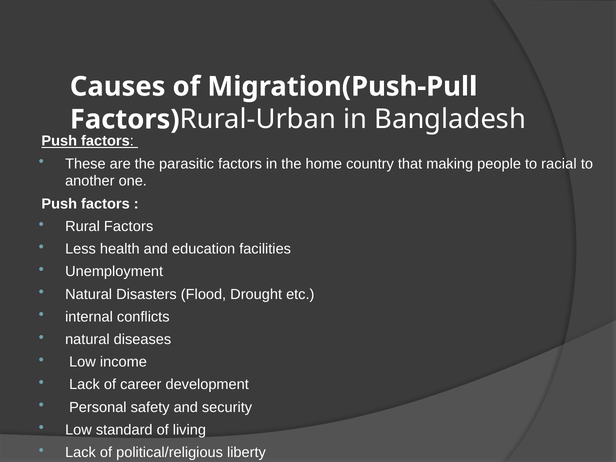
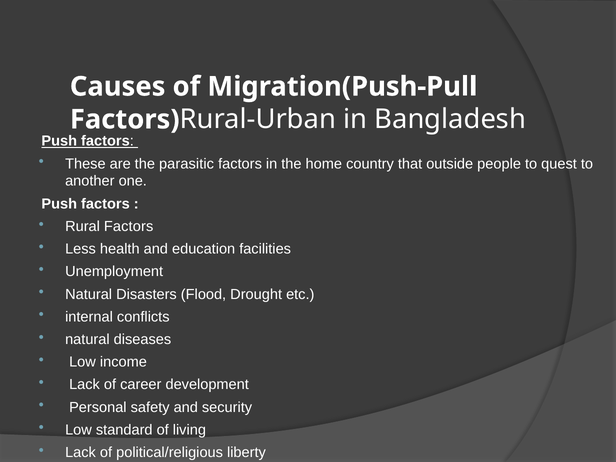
making: making -> outside (450, 164)
racial: racial -> quest (559, 164)
